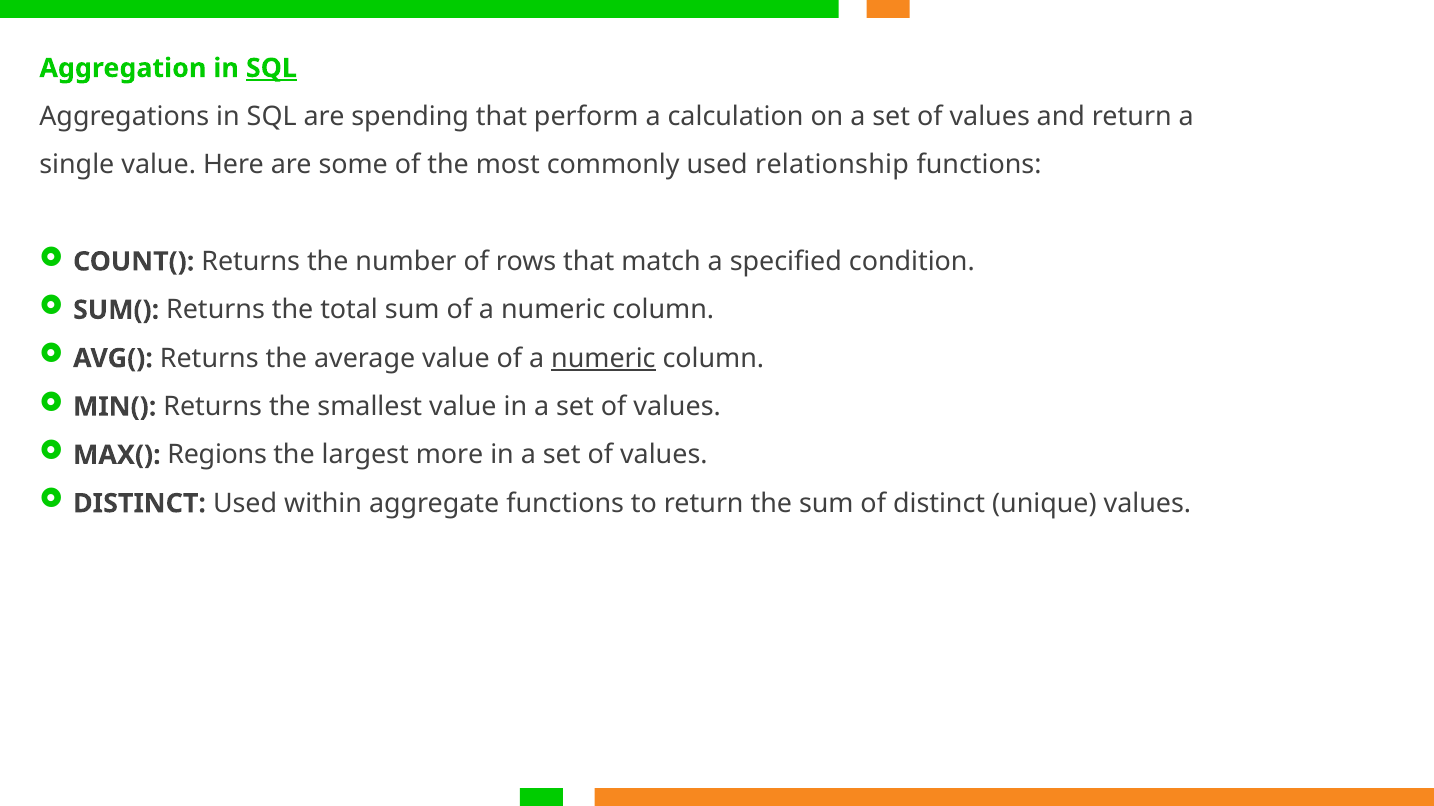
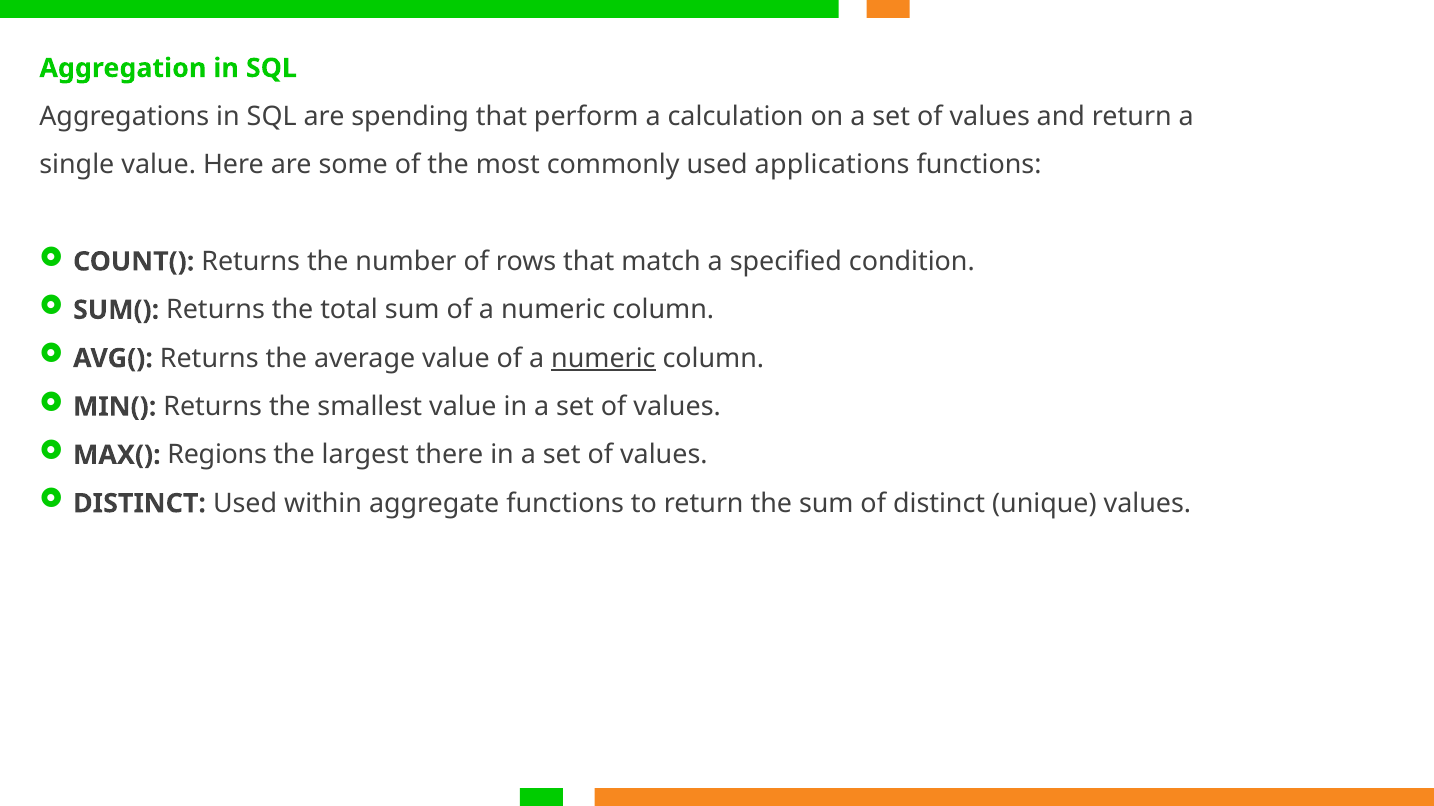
SQL underline: present -> none (271, 68)
relationship: relationship -> applications (832, 165)
more: more -> there (450, 455)
